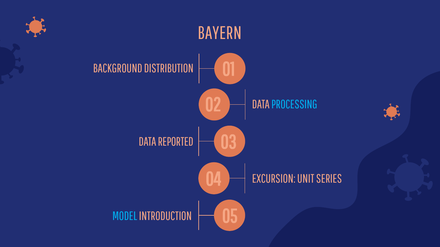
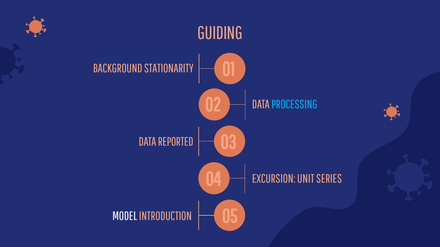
BAYERN: BAYERN -> GUIDING (220, 33)
DISTRIBUTION: DISTRIBUTION -> STATIONARITY (169, 69)
MODEL colour: light blue -> white (125, 217)
